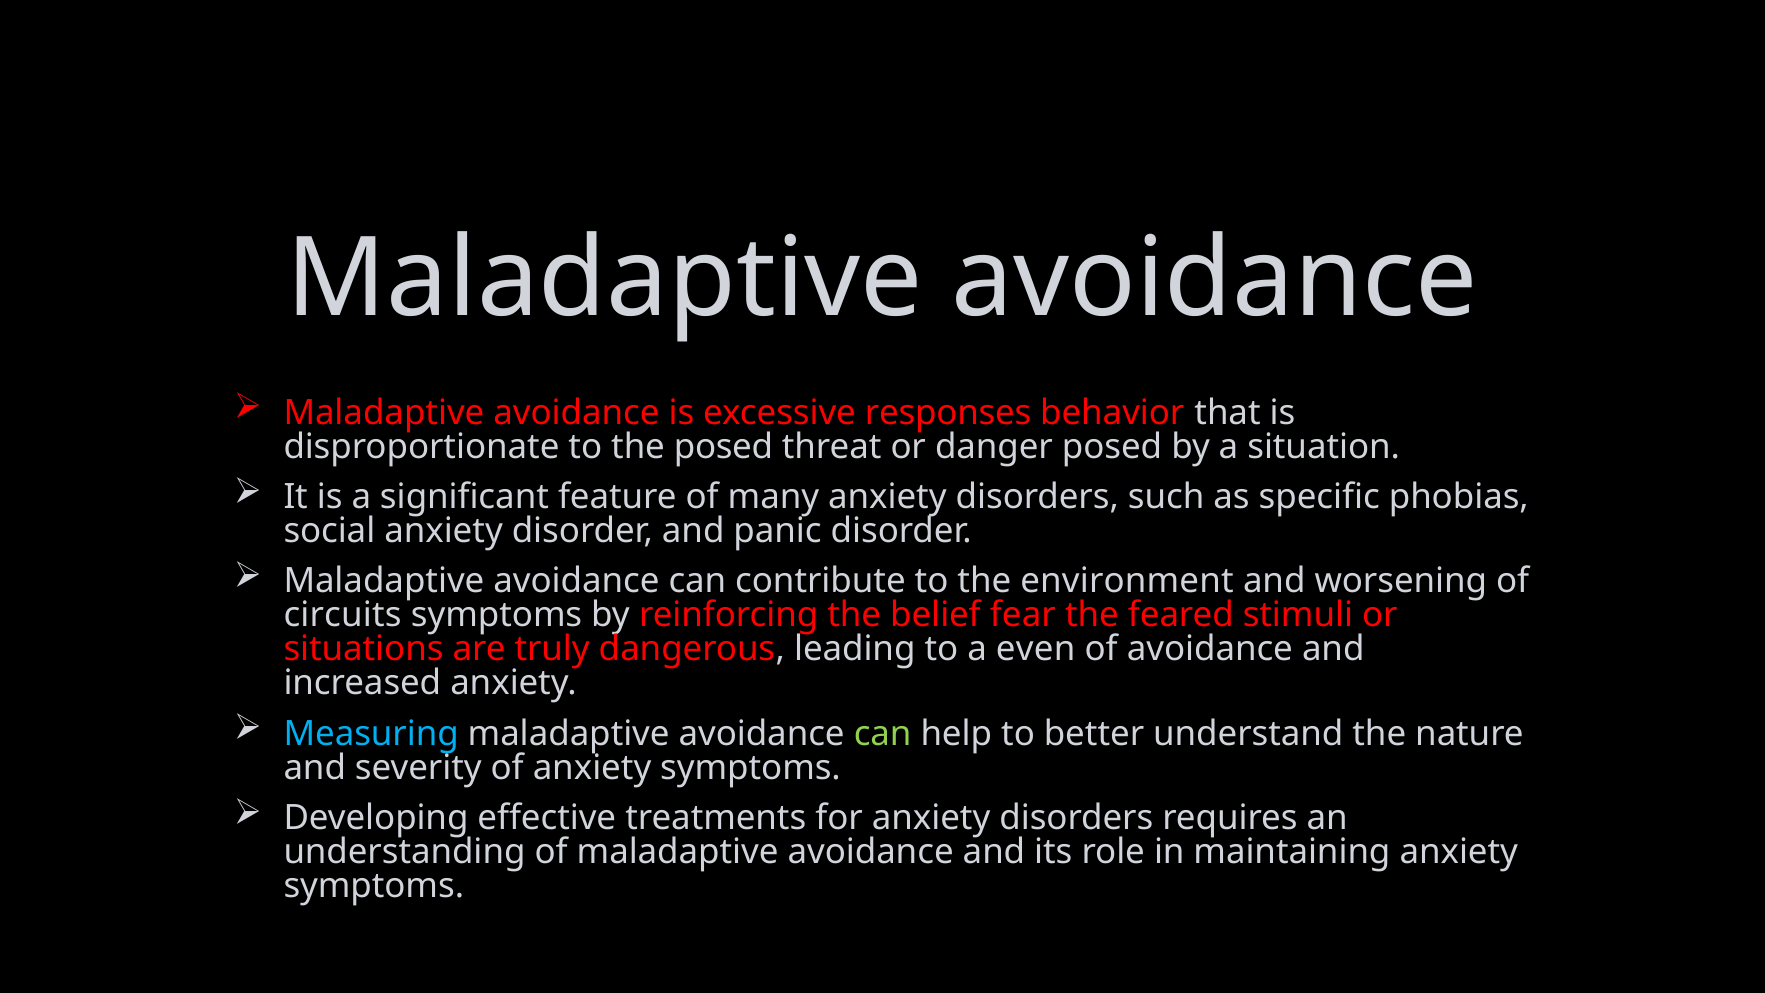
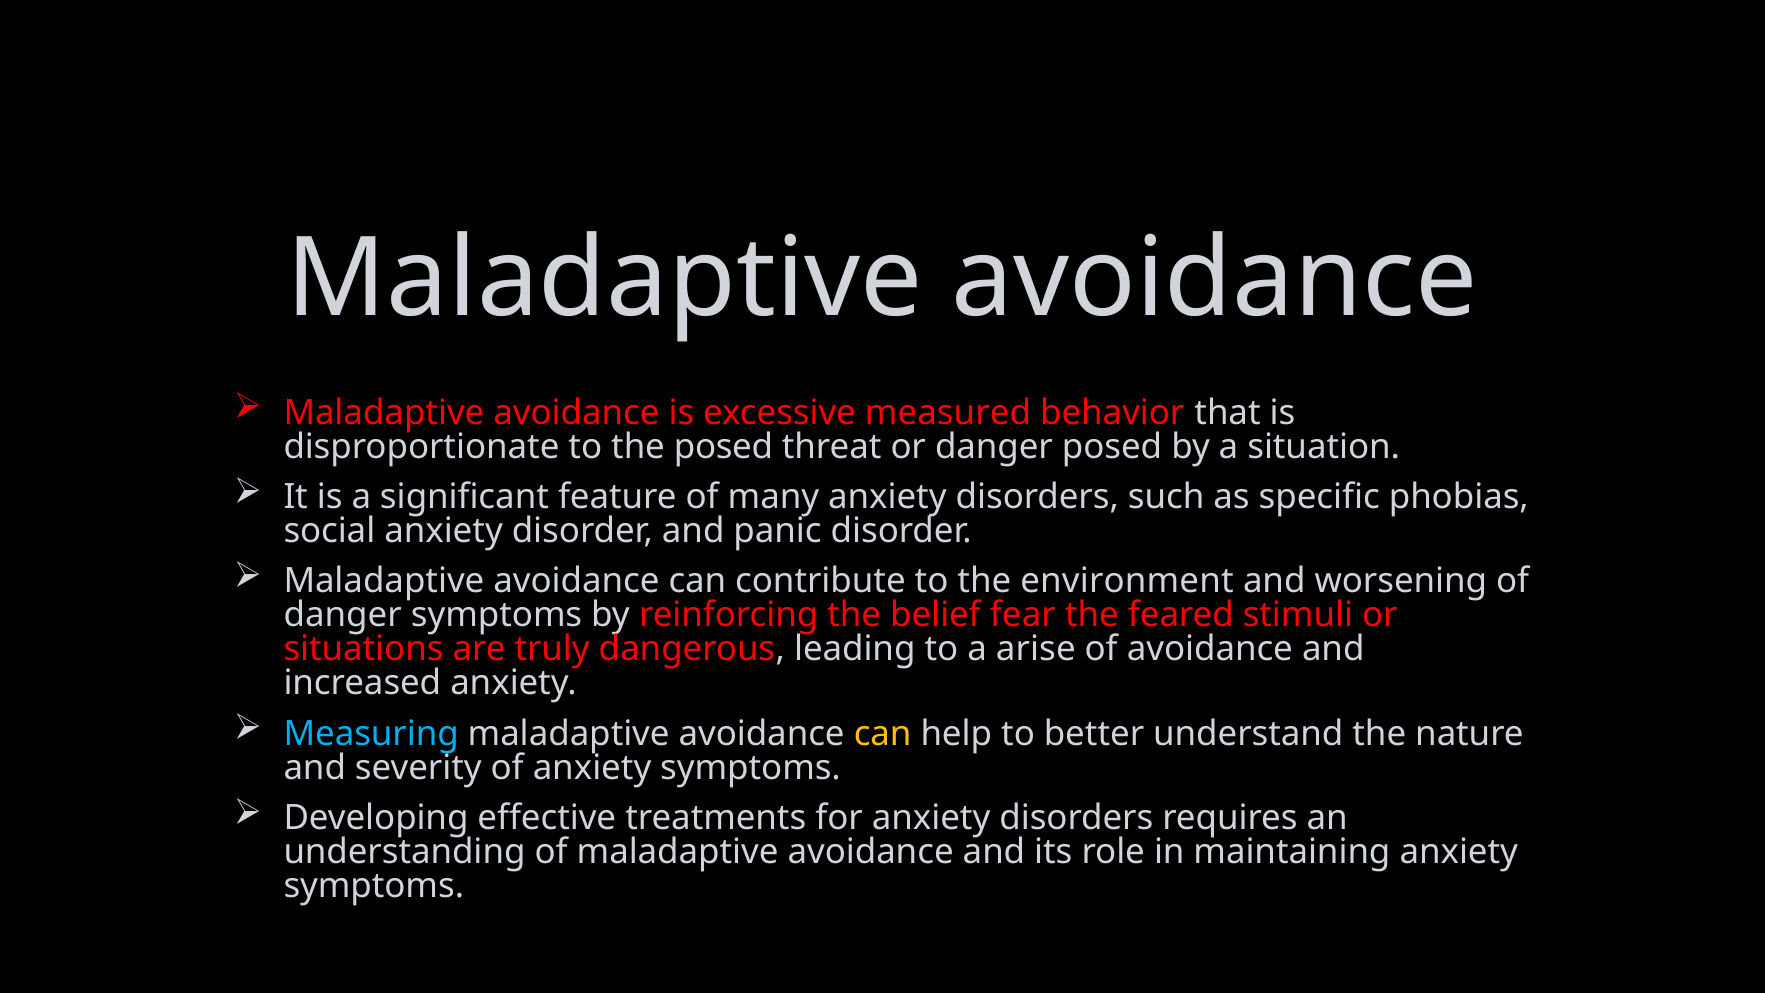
responses: responses -> measured (948, 413)
circuits: circuits -> danger (343, 615)
even: even -> arise (1036, 649)
can colour: light green -> yellow (883, 734)
